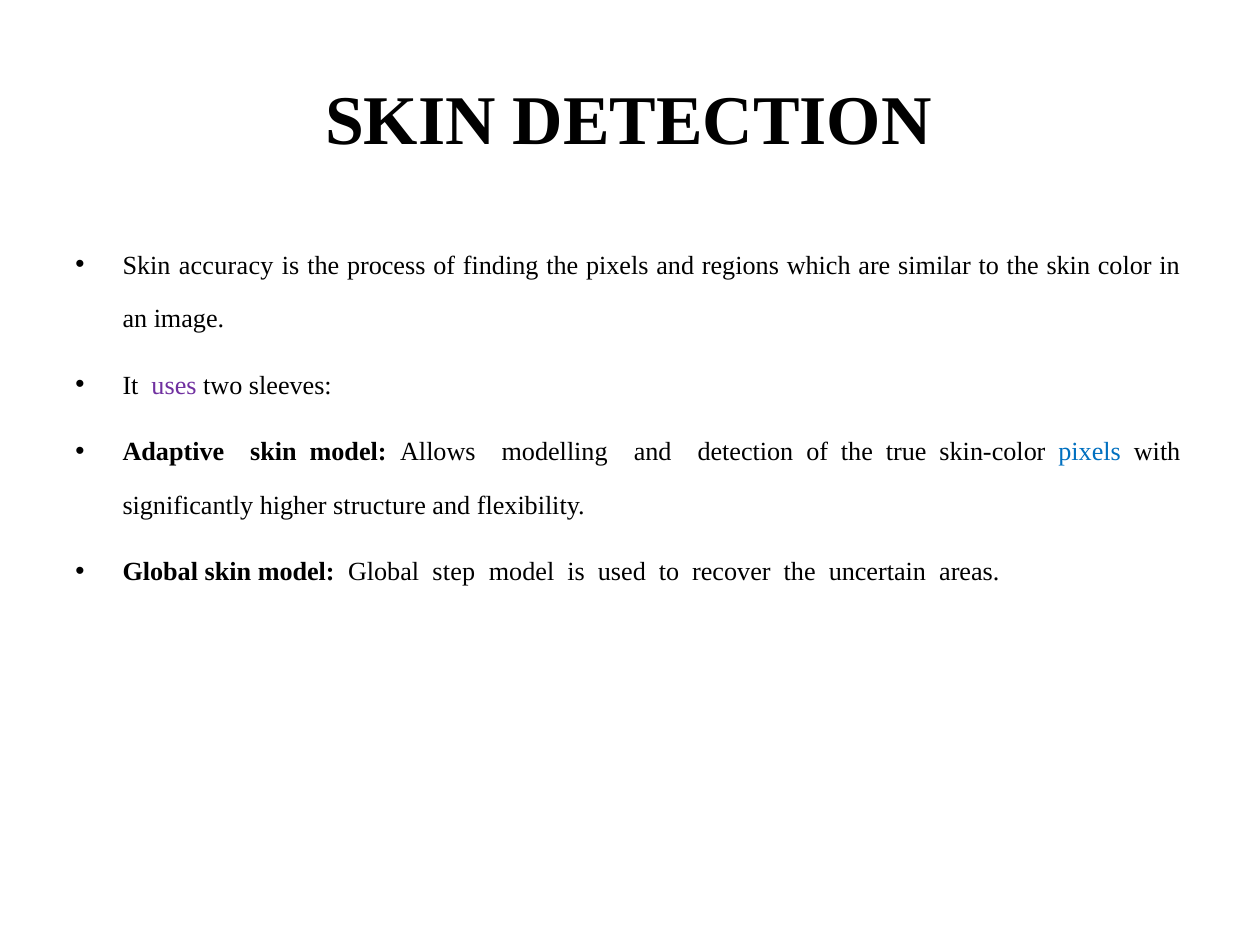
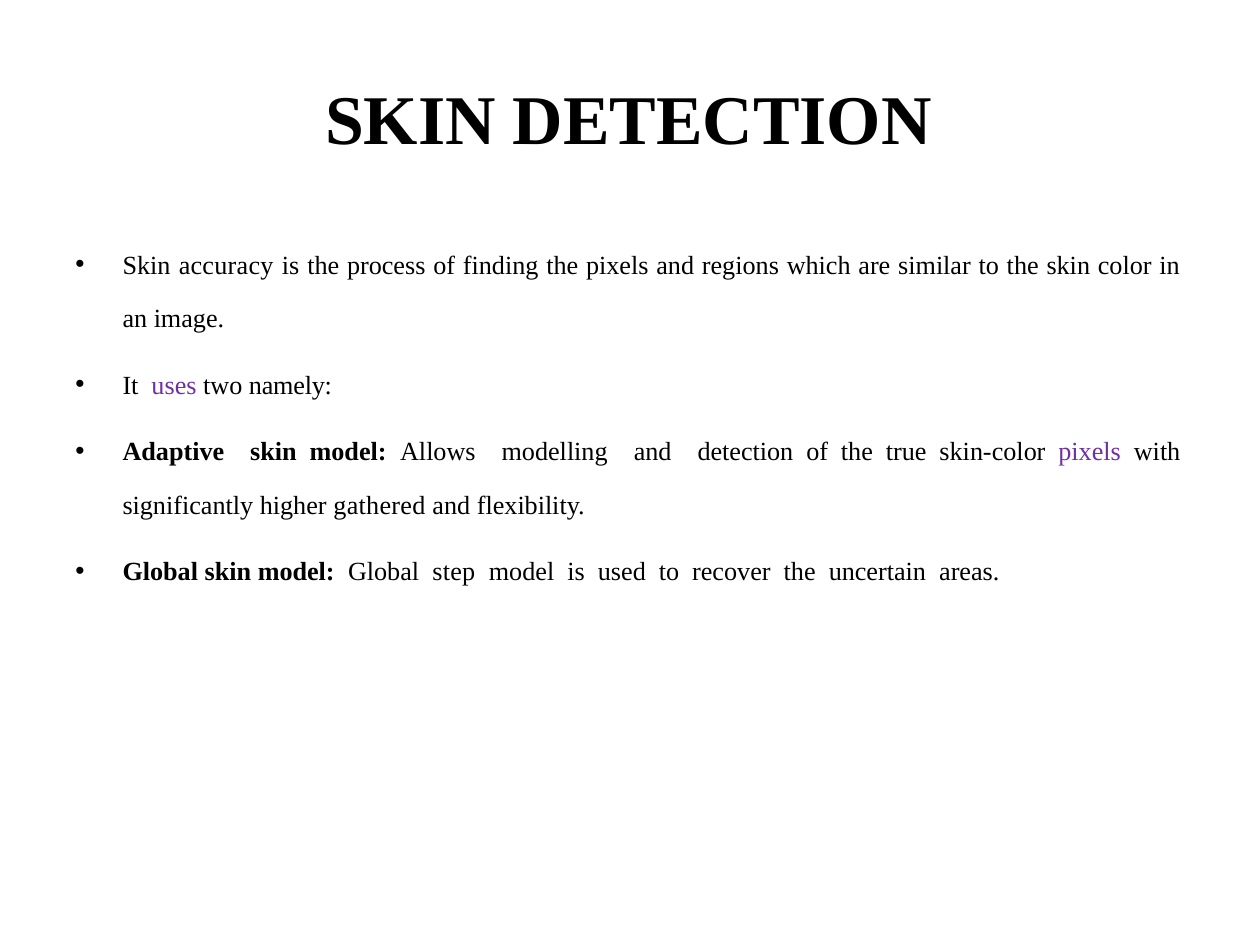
sleeves: sleeves -> namely (290, 386)
pixels colour: blue -> purple (1090, 452)
structure: structure -> gathered (379, 506)
